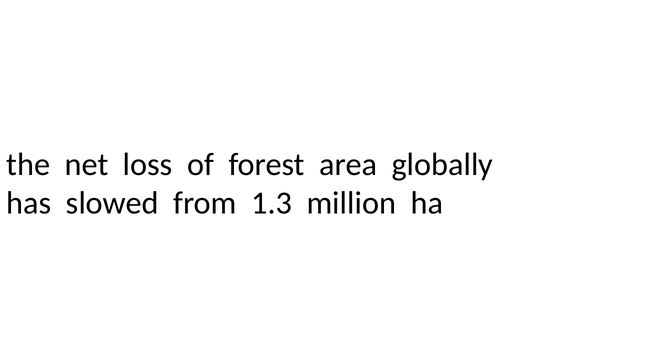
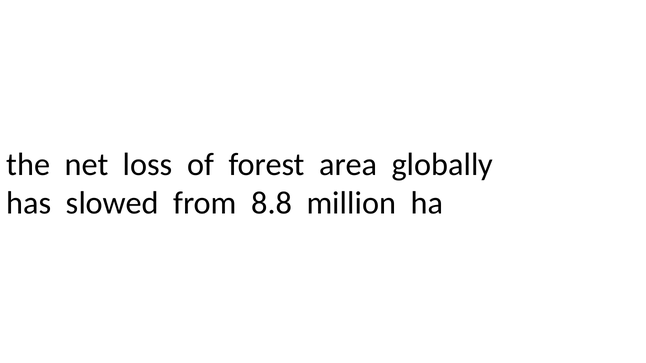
1.3: 1.3 -> 8.8 (272, 203)
